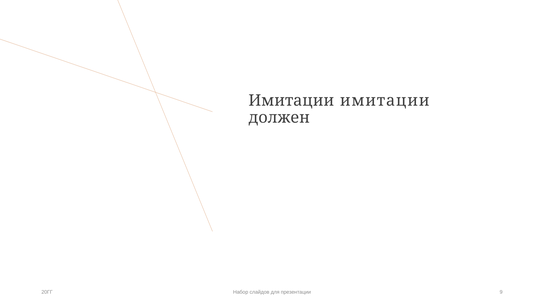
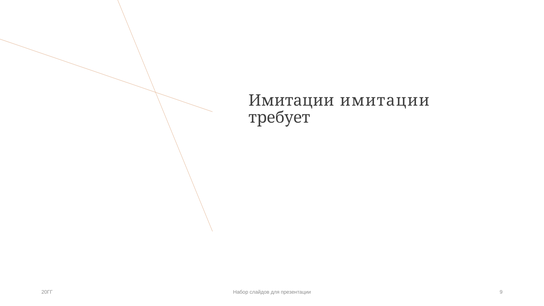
должен: должен -> требует (279, 118)
